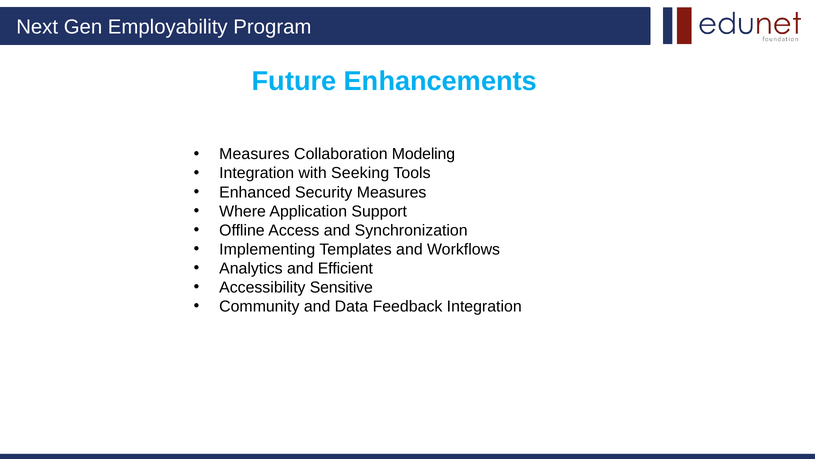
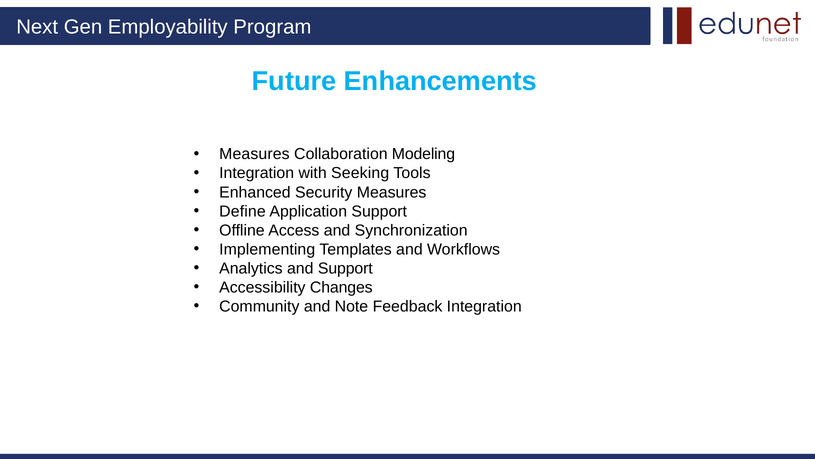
Where: Where -> Define (242, 211)
and Efficient: Efficient -> Support (345, 268)
Sensitive: Sensitive -> Changes (341, 287)
Data: Data -> Note (351, 306)
